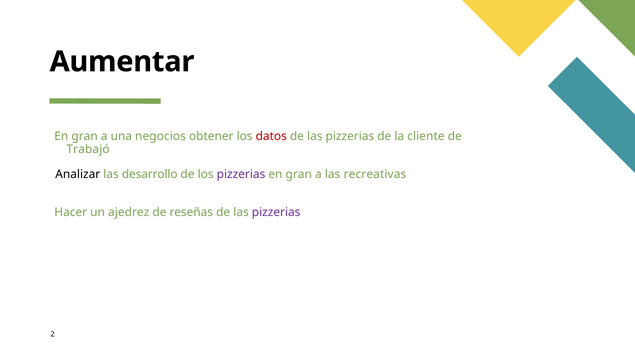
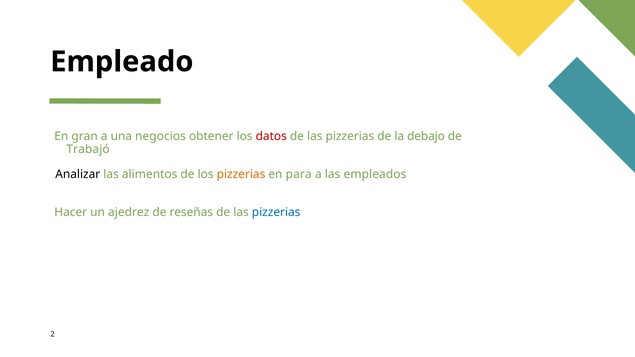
Aumentar: Aumentar -> Empleado (122, 62)
cliente: cliente -> debajo (426, 137)
desarrollo: desarrollo -> alimentos (150, 174)
pizzerias colour: purple -> orange (241, 174)
gran: gran -> para (299, 174)
recreativas: recreativas -> empleados (375, 174)
pizzerias colour: purple -> blue (276, 212)
